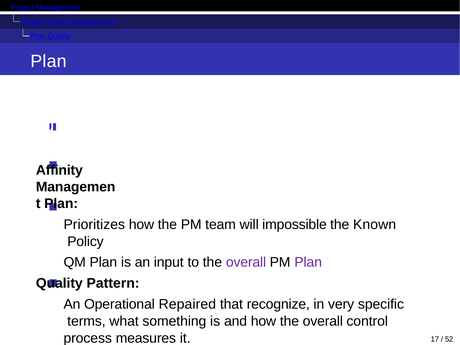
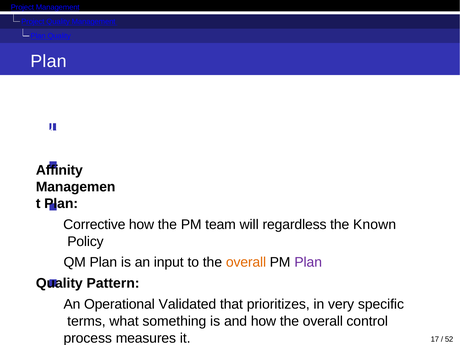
Prioritizes: Prioritizes -> Corrective (94, 225)
impossible: impossible -> regardless (295, 225)
overall colour: purple -> orange (246, 263)
Repaired: Repaired -> Validated (187, 304)
recognize: recognize -> prioritizes (278, 304)
